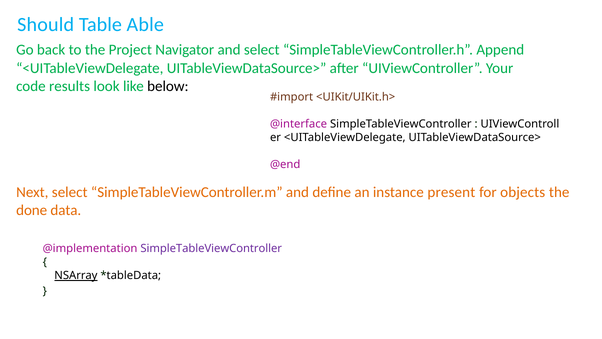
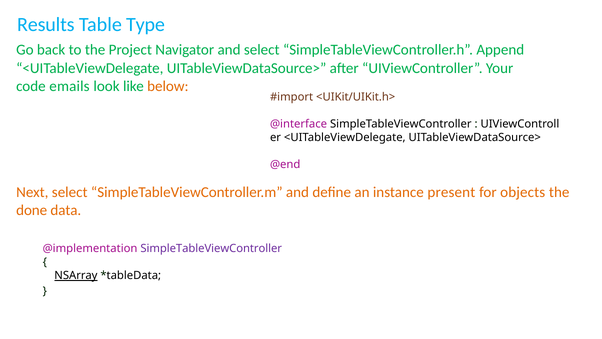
Should: Should -> Results (46, 24)
Able: Able -> Type (145, 24)
results: results -> emails (69, 86)
below colour: black -> orange (168, 86)
